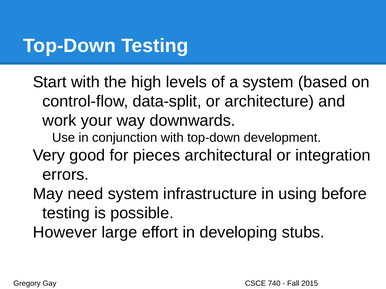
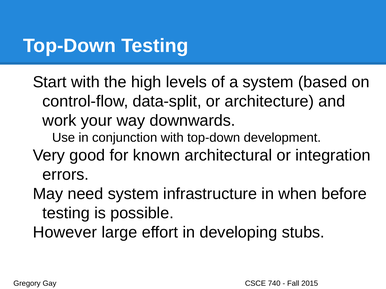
pieces: pieces -> known (156, 156)
using: using -> when (298, 194)
